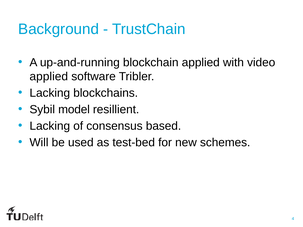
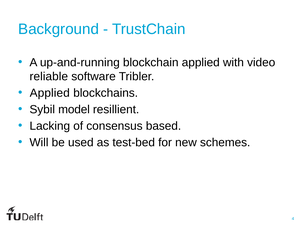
applied: applied -> reliable (49, 77)
Lacking: Lacking -> Applied (50, 93)
